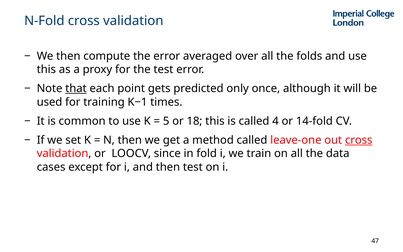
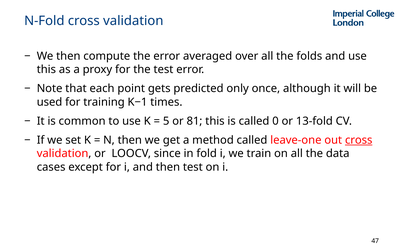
that underline: present -> none (76, 89)
18: 18 -> 81 (195, 121)
4: 4 -> 0 (275, 121)
14-fold: 14-fold -> 13-fold (314, 121)
